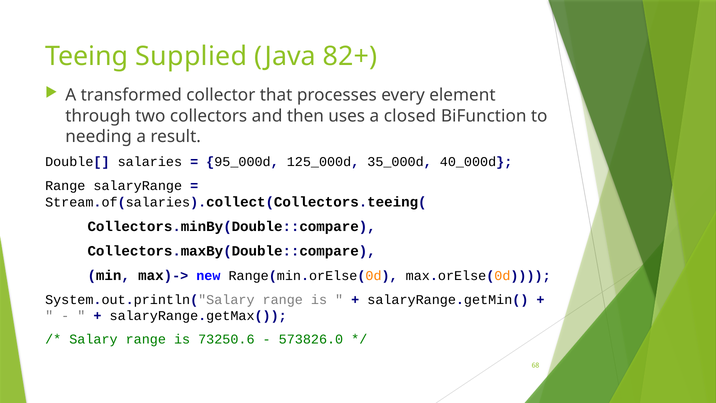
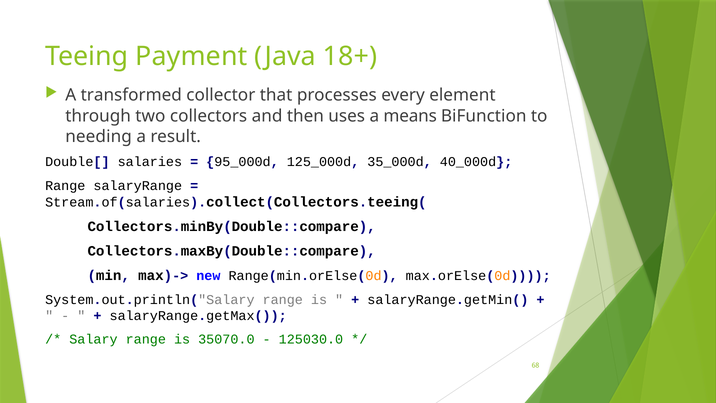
Supplied: Supplied -> Payment (191, 56)
82+: 82+ -> 18+ (350, 56)
closed: closed -> means (410, 116)
73250.6: 73250.6 -> 35070.0 (226, 339)
573826.0: 573826.0 -> 125030.0 (311, 339)
